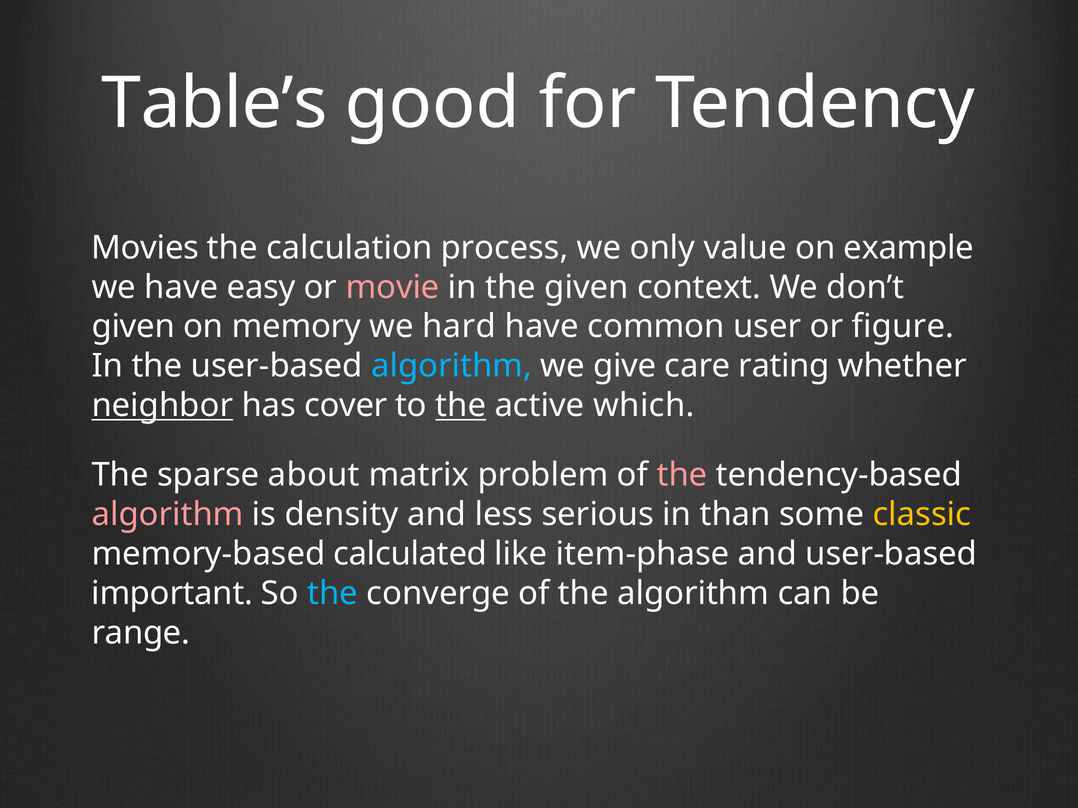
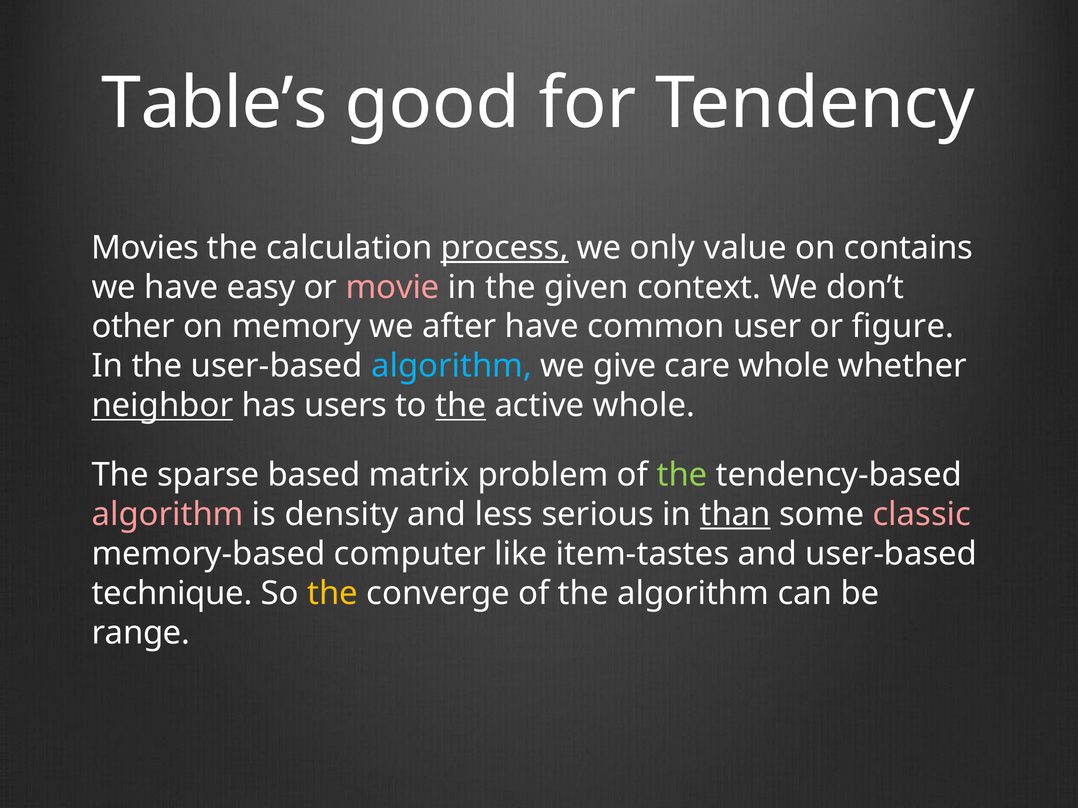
process underline: none -> present (505, 248)
example: example -> contains (909, 248)
given: given -> other (133, 327)
hard: hard -> after (459, 327)
care rating: rating -> whole (784, 366)
cover: cover -> users (346, 406)
active which: which -> whole (644, 406)
about: about -> based (314, 475)
the colour: pink -> light green (682, 475)
than underline: none -> present (735, 515)
classic colour: yellow -> pink (922, 515)
calculated: calculated -> computer (410, 554)
item-phase: item-phase -> item-tastes (643, 554)
important: important -> technique (172, 594)
the colour: light blue -> yellow (333, 594)
